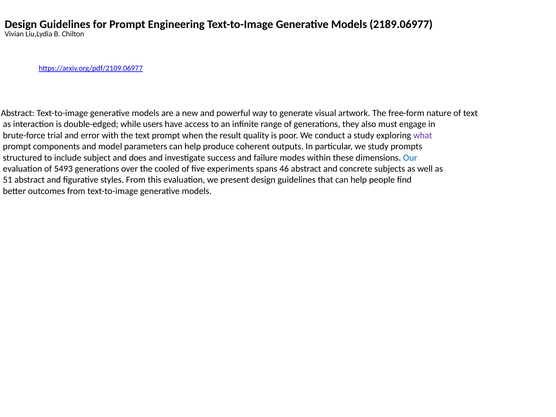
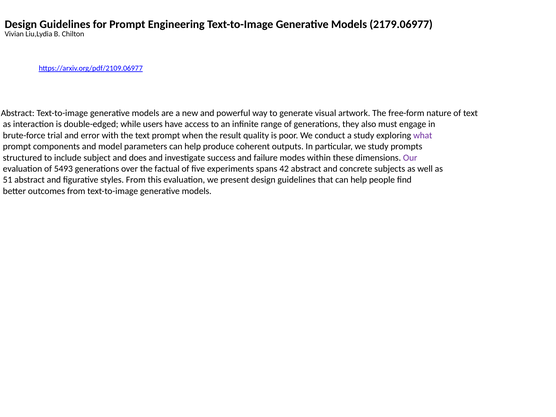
2189.06977: 2189.06977 -> 2179.06977 (401, 24)
Our colour: blue -> purple (410, 158)
cooled: cooled -> factual (167, 169)
46: 46 -> 42 (284, 169)
